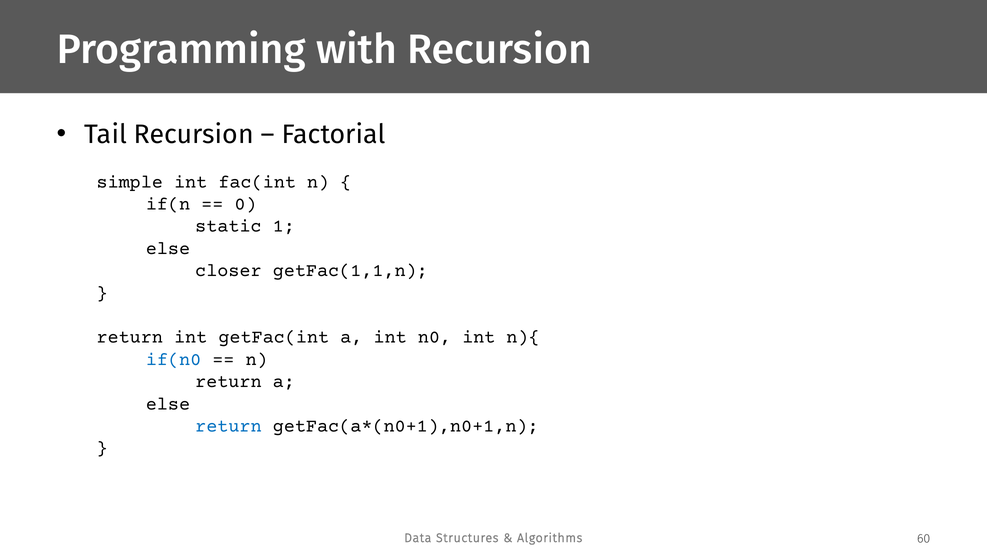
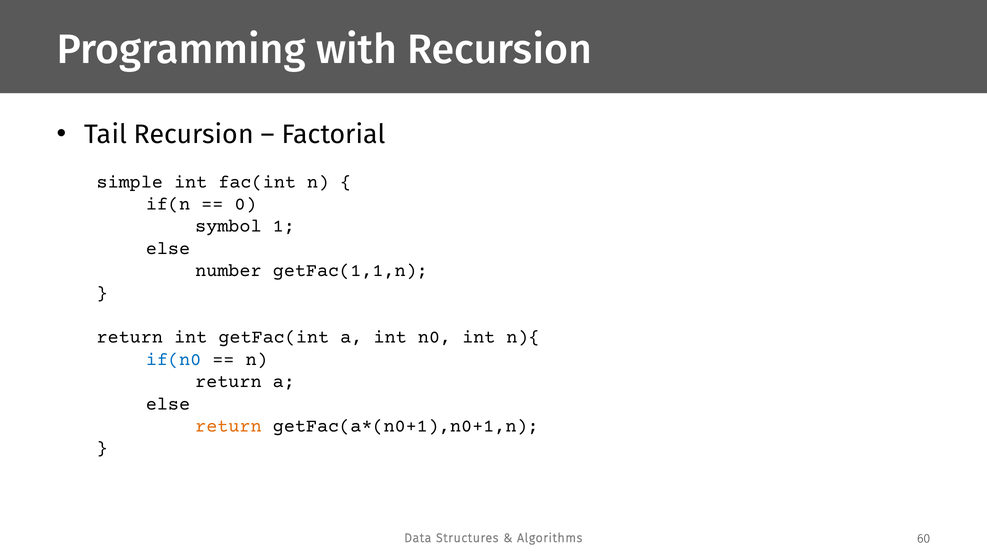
static: static -> symbol (228, 226)
closer: closer -> number (228, 270)
return colour: blue -> orange (228, 426)
